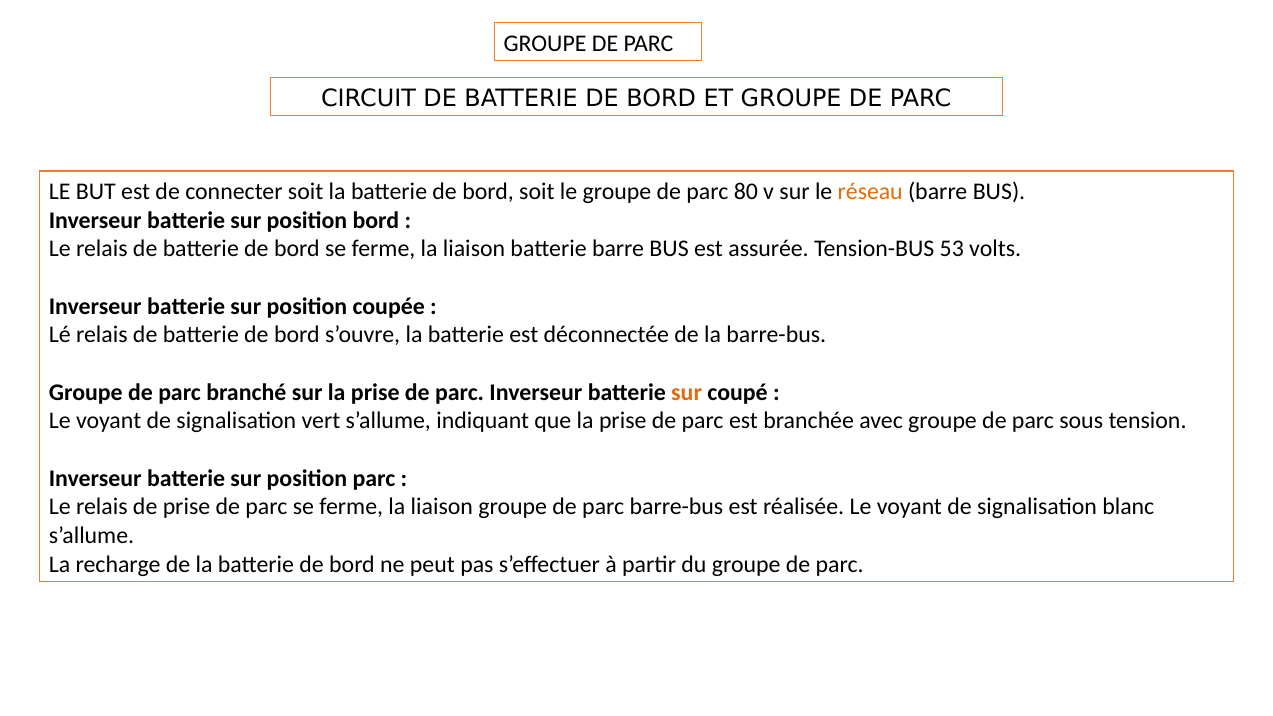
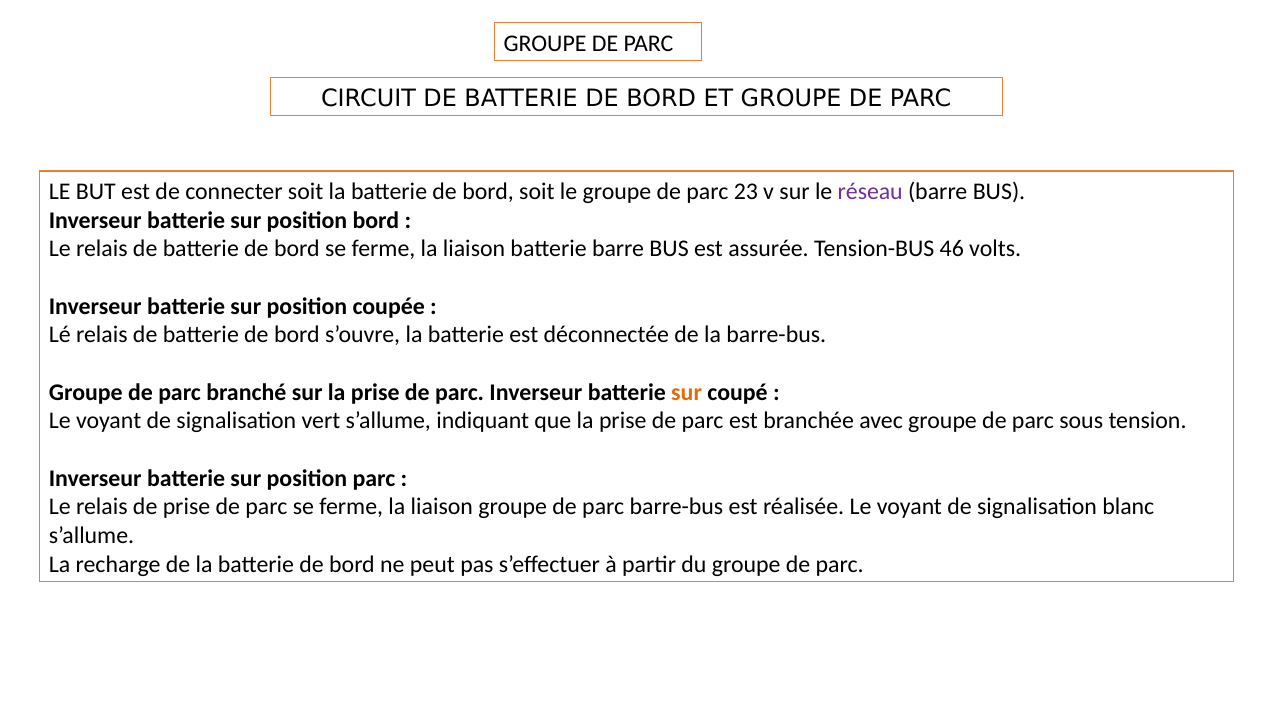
80: 80 -> 23 (746, 192)
réseau colour: orange -> purple (870, 192)
53: 53 -> 46 (952, 249)
